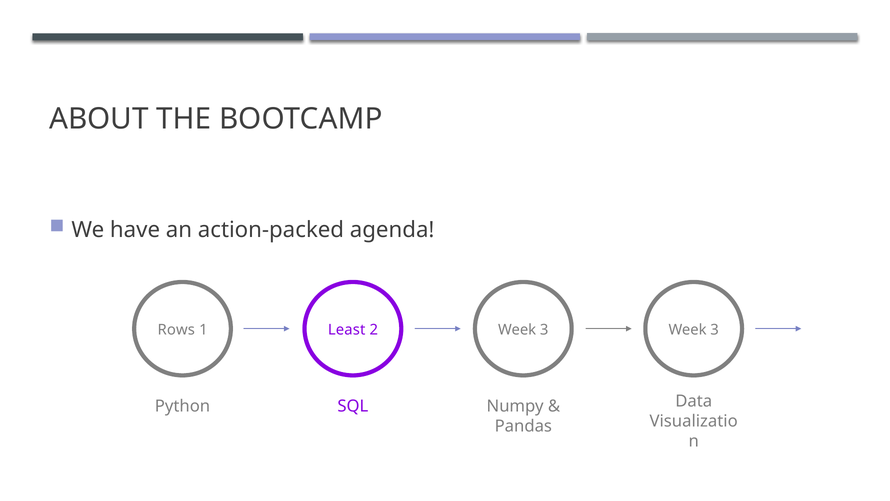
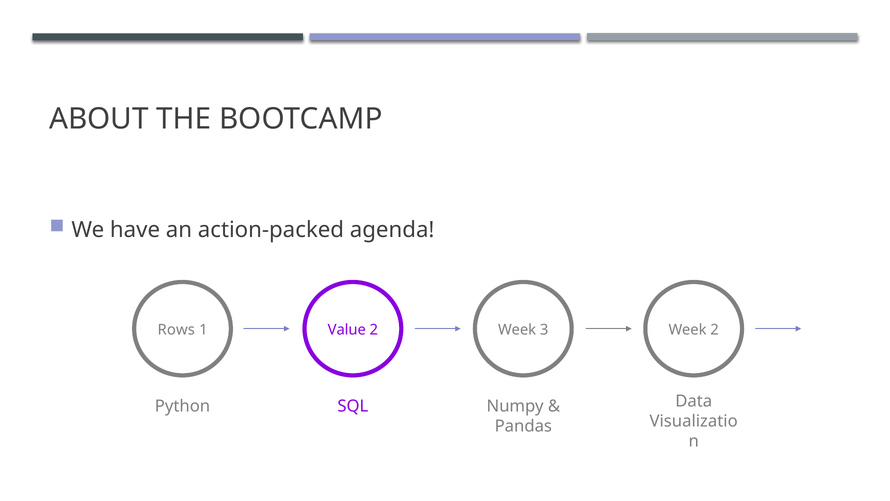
Least: Least -> Value (347, 329)
3 Week 3: 3 -> 2 (715, 329)
